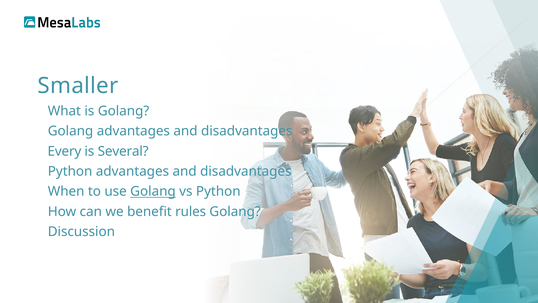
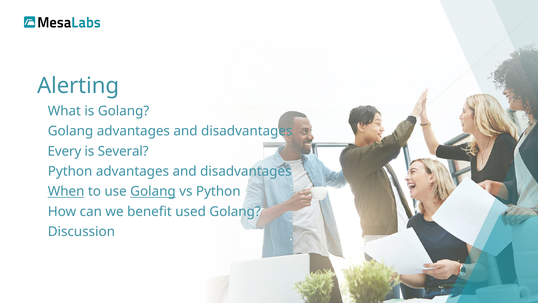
Smaller: Smaller -> Alerting (78, 86)
When underline: none -> present (66, 191)
rules: rules -> used (191, 211)
